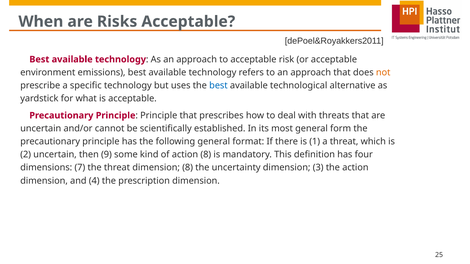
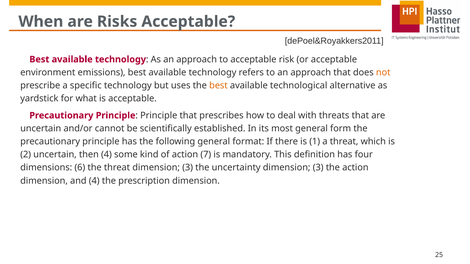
best colour: blue -> orange (218, 86)
then 9: 9 -> 4 (106, 155)
action 8: 8 -> 7 (206, 155)
7: 7 -> 6 (80, 168)
threat dimension 8: 8 -> 3 (188, 168)
